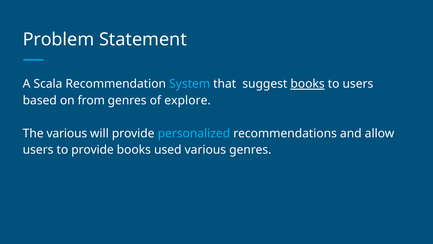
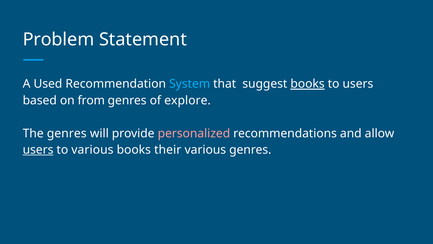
Scala: Scala -> Used (48, 84)
The various: various -> genres (67, 133)
personalized colour: light blue -> pink (194, 133)
users underline: none -> present (38, 150)
to provide: provide -> various (92, 150)
used: used -> their (168, 150)
